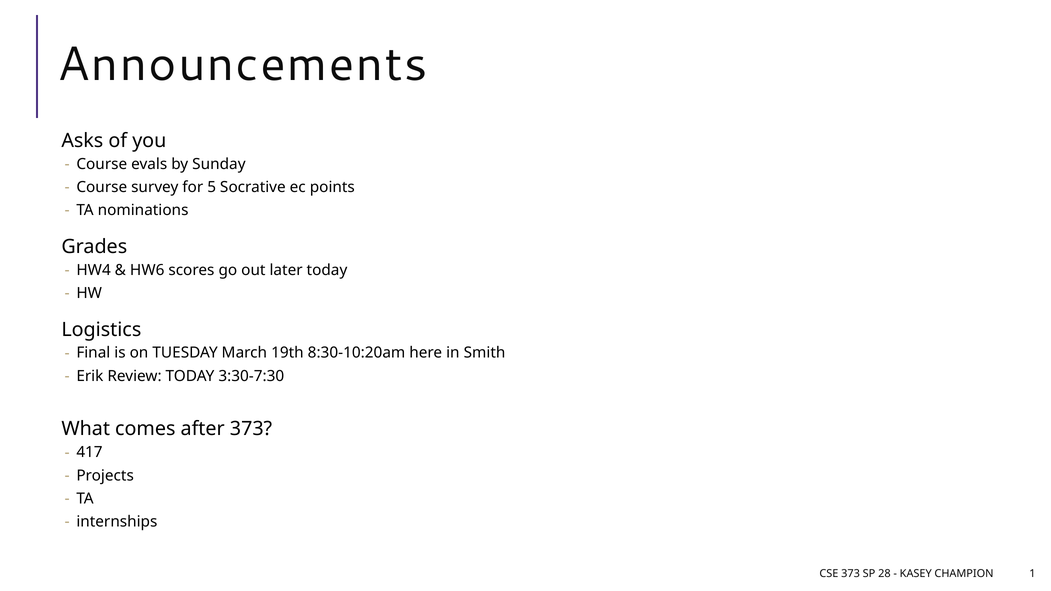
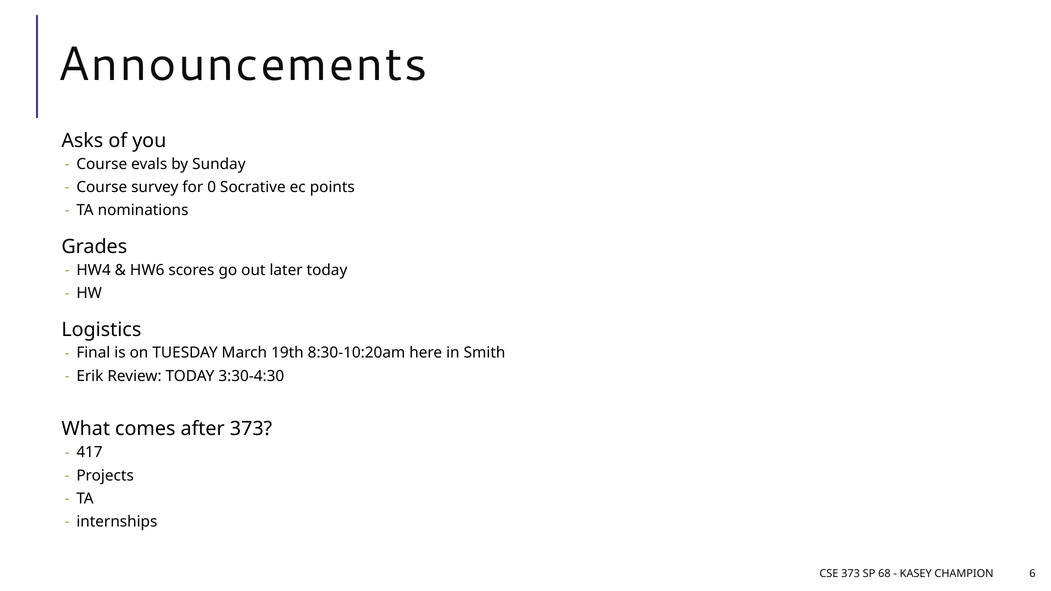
5: 5 -> 0 (212, 187)
3:30-7:30: 3:30-7:30 -> 3:30-4:30 (251, 376)
28: 28 -> 68 (884, 574)
1: 1 -> 6 (1032, 574)
